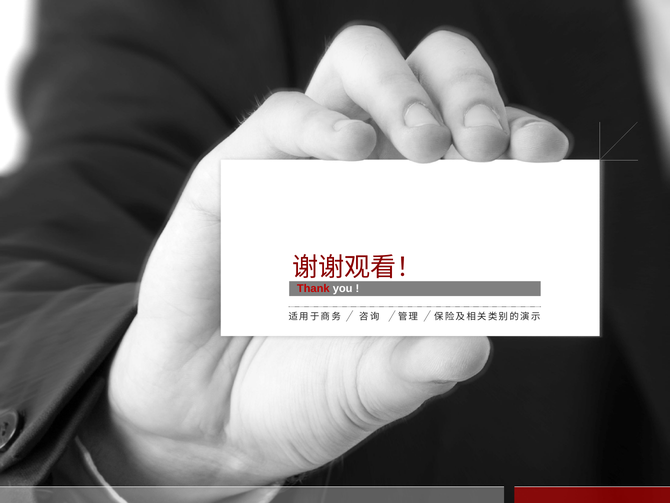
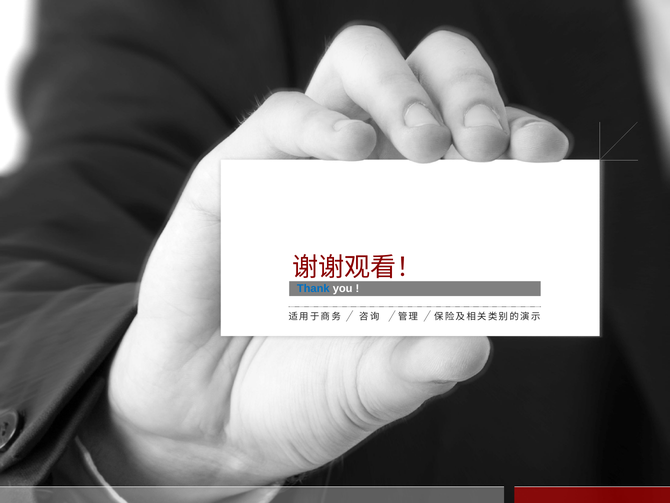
Thank colour: red -> blue (313, 288)
